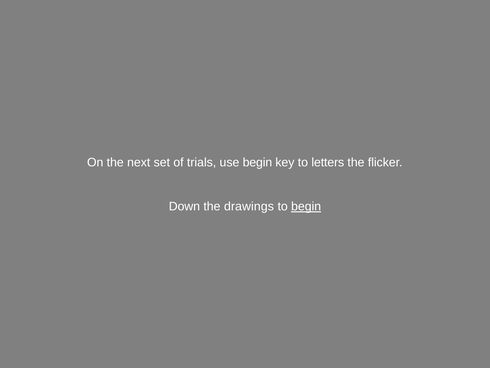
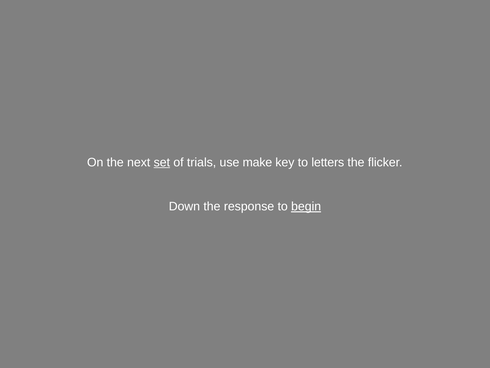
set underline: none -> present (162, 162)
use begin: begin -> make (257, 162)
drawings: drawings -> response (249, 206)
